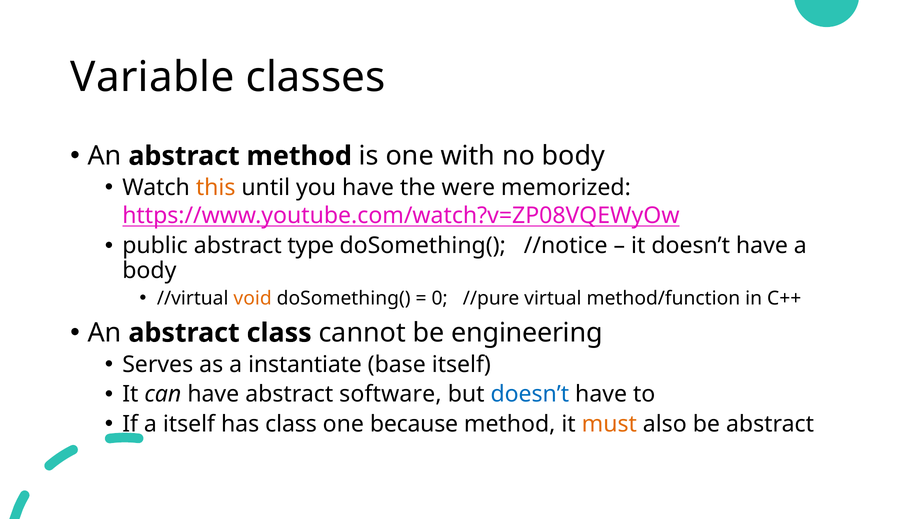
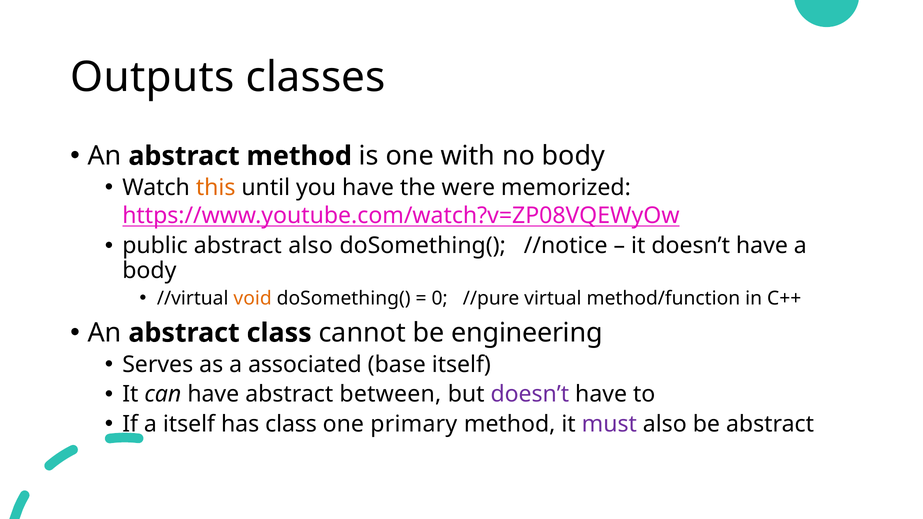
Variable: Variable -> Outputs (152, 78)
abstract type: type -> also (311, 246)
instantiate: instantiate -> associated (305, 365)
software: software -> between (390, 395)
doesn’t colour: blue -> purple (530, 395)
because: because -> primary (414, 424)
must colour: orange -> purple (609, 424)
